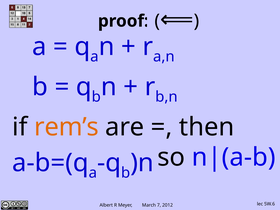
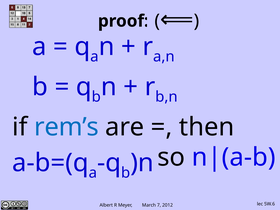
rem’s colour: orange -> blue (66, 127)
